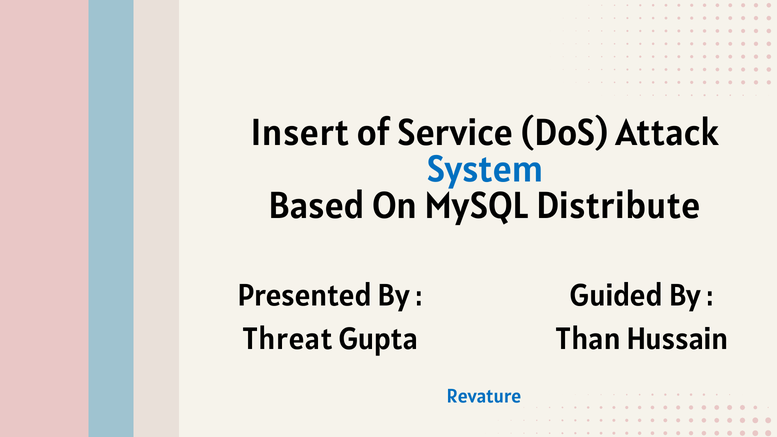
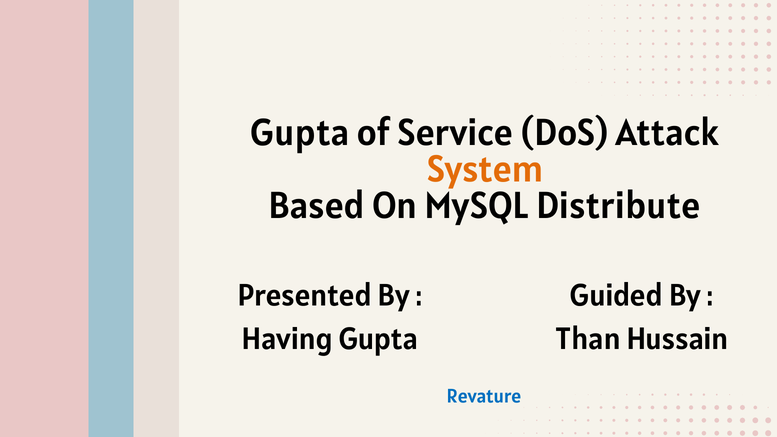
Insert: Insert -> Gupta (300, 133)
System colour: blue -> orange (485, 169)
Threat: Threat -> Having (288, 339)
